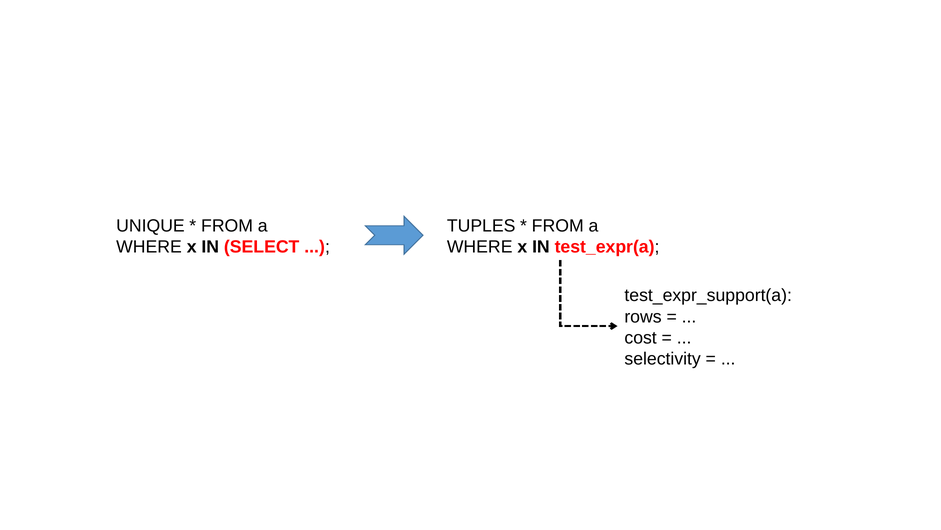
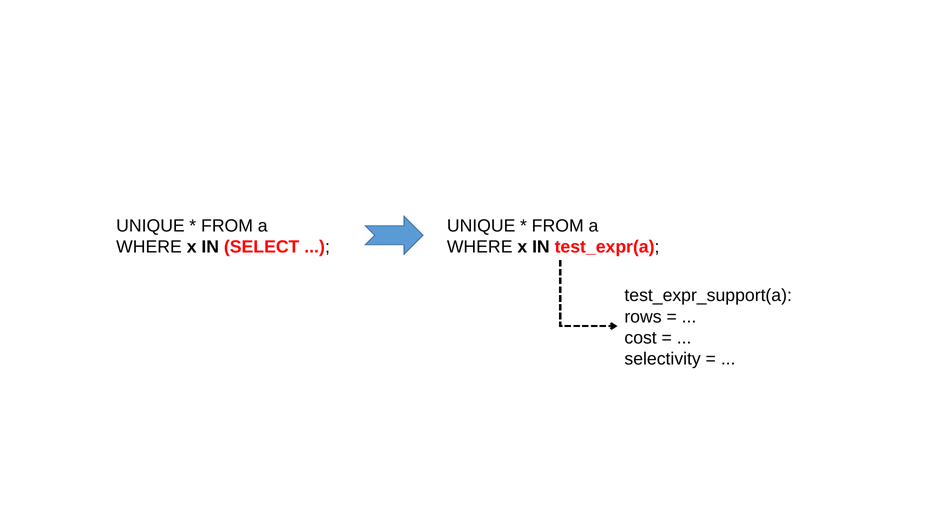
TUPLES: TUPLES -> UNIQUE (481, 226)
